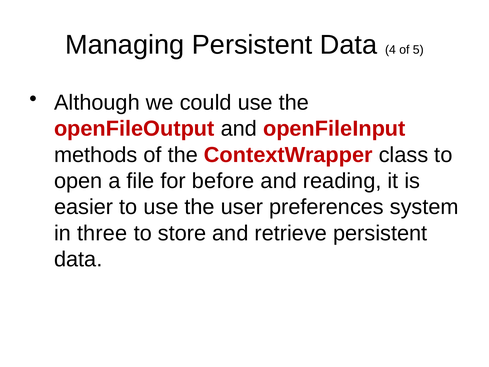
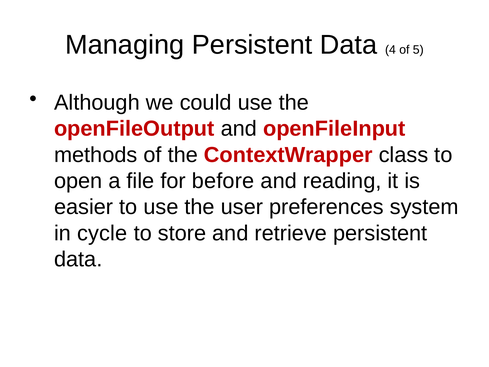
three: three -> cycle (102, 233)
